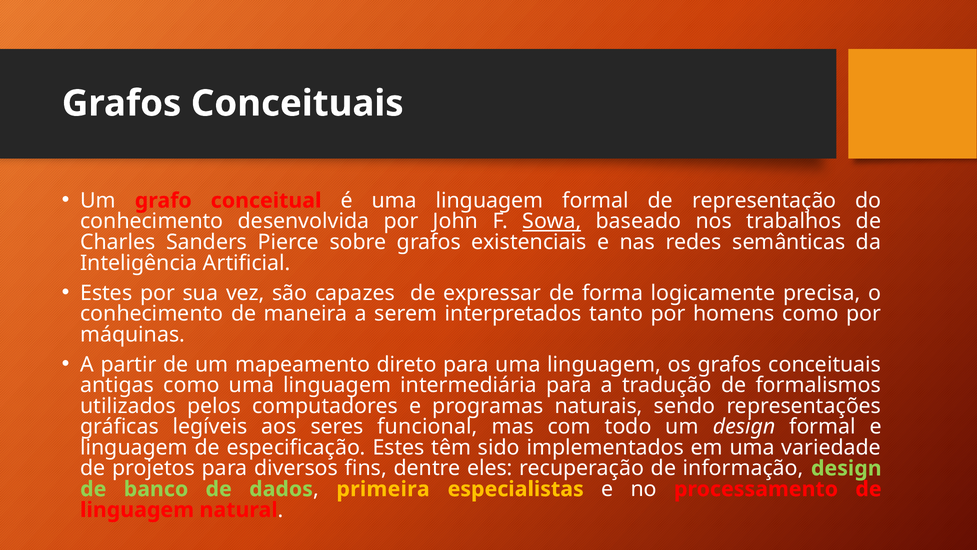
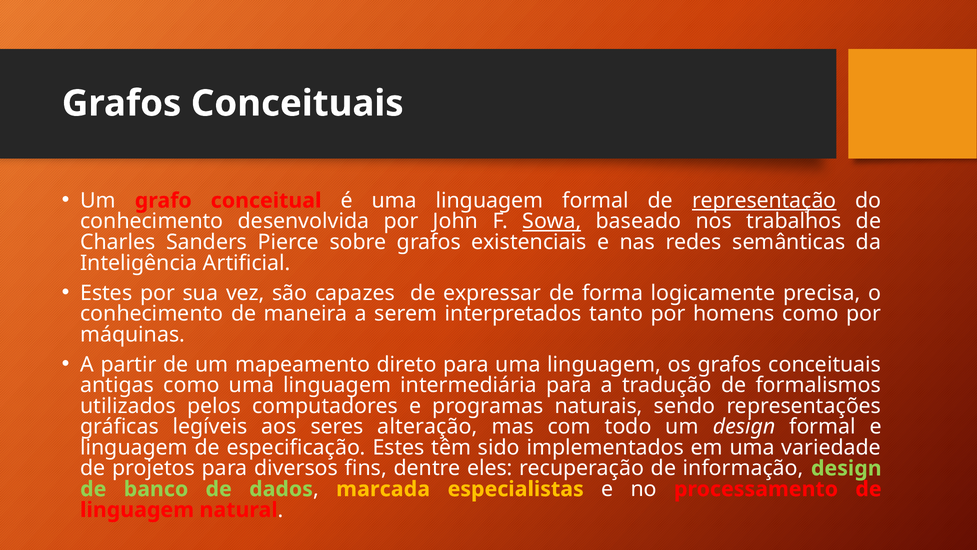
representação underline: none -> present (764, 200)
funcional: funcional -> alteração (428, 426)
primeira: primeira -> marcada (383, 489)
